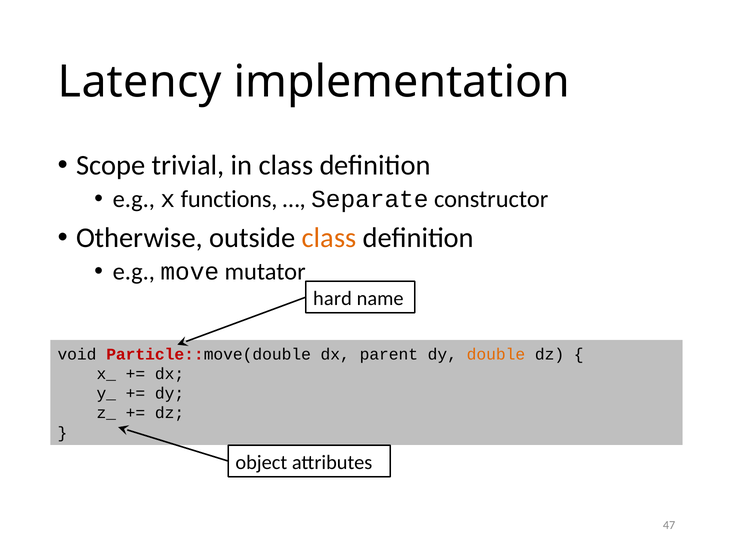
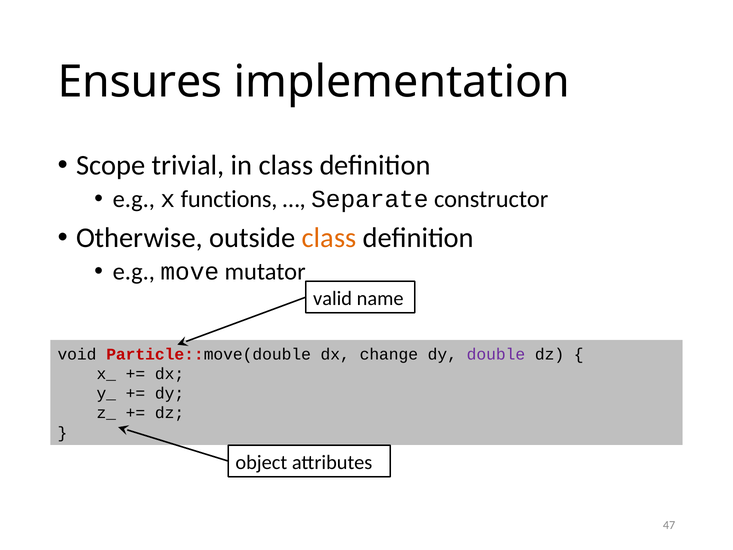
Latency: Latency -> Ensures (140, 82)
hard: hard -> valid (333, 298)
parent: parent -> change (389, 354)
double colour: orange -> purple (496, 354)
